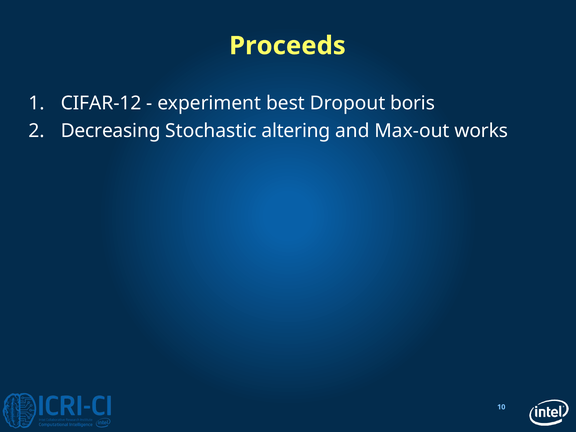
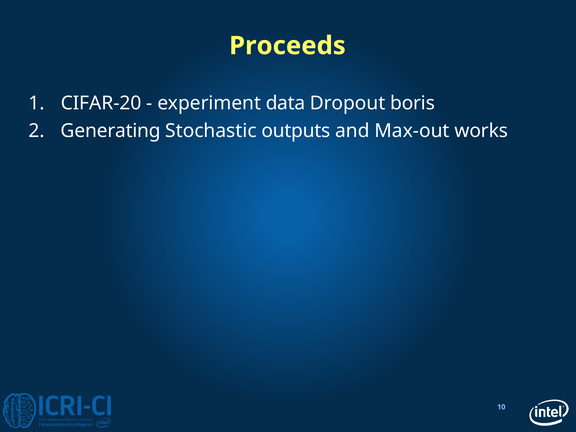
CIFAR-12: CIFAR-12 -> CIFAR-20 (101, 103)
best: best -> data (286, 103)
Decreasing: Decreasing -> Generating (111, 131)
altering: altering -> outputs (296, 131)
